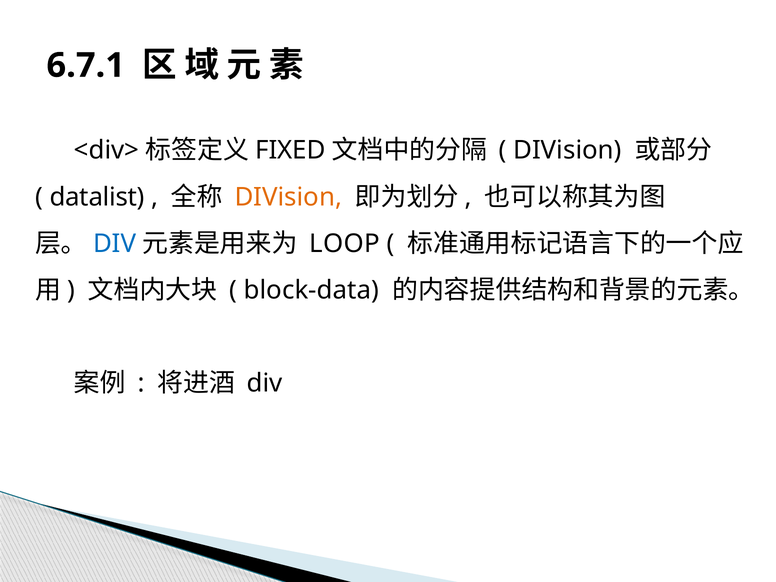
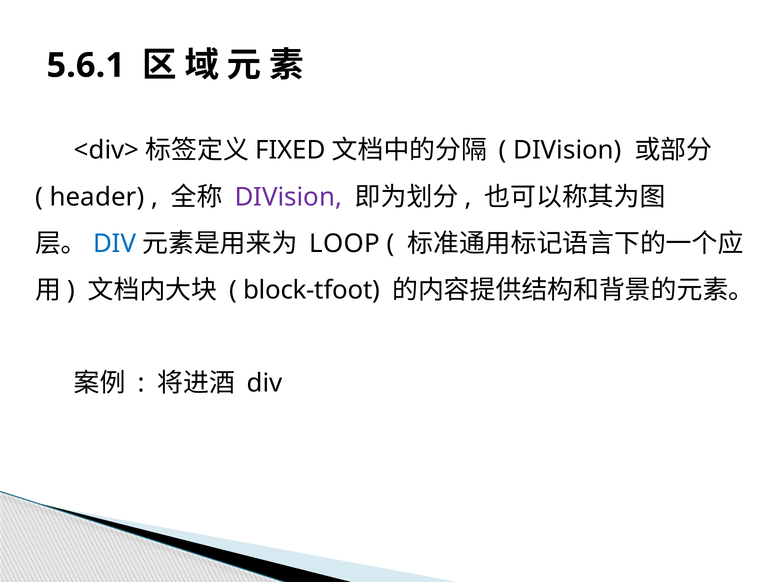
6.7.1: 6.7.1 -> 5.6.1 (86, 65)
datalist: datalist -> header (97, 197)
DIVision colour: orange -> purple (288, 197)
block-data: block-data -> block-tfoot (312, 290)
